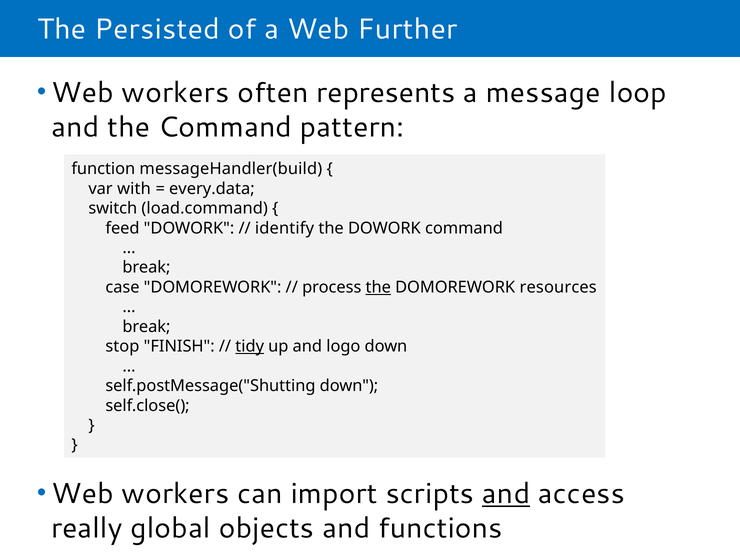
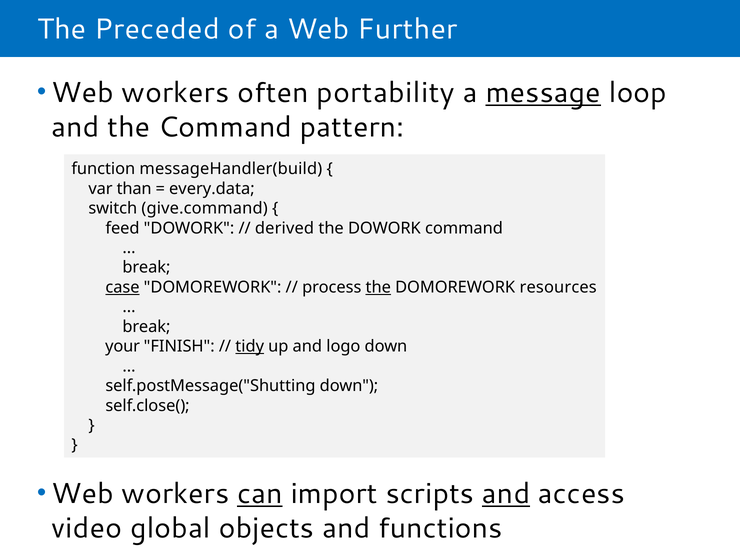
Persisted: Persisted -> Preceded (157, 29)
represents: represents -> portability (386, 93)
message underline: none -> present (543, 93)
with: with -> than (134, 189)
load.command: load.command -> give.command (205, 208)
identify: identify -> derived (285, 228)
case underline: none -> present (122, 287)
stop: stop -> your (123, 346)
can underline: none -> present (260, 494)
really: really -> video (87, 528)
